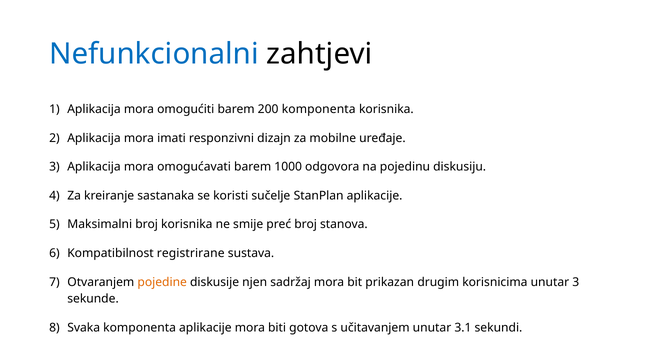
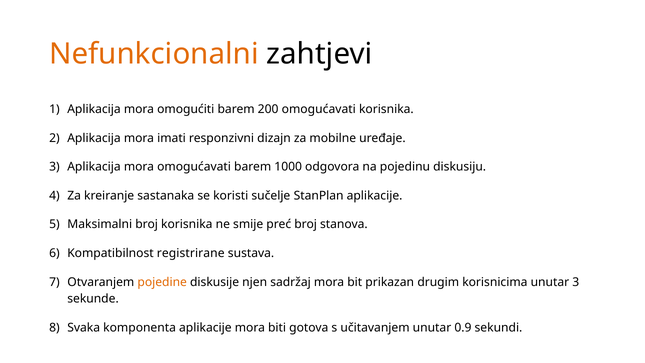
Nefunkcionalni colour: blue -> orange (154, 54)
200 komponenta: komponenta -> omogućavati (319, 109)
3.1: 3.1 -> 0.9 (463, 327)
